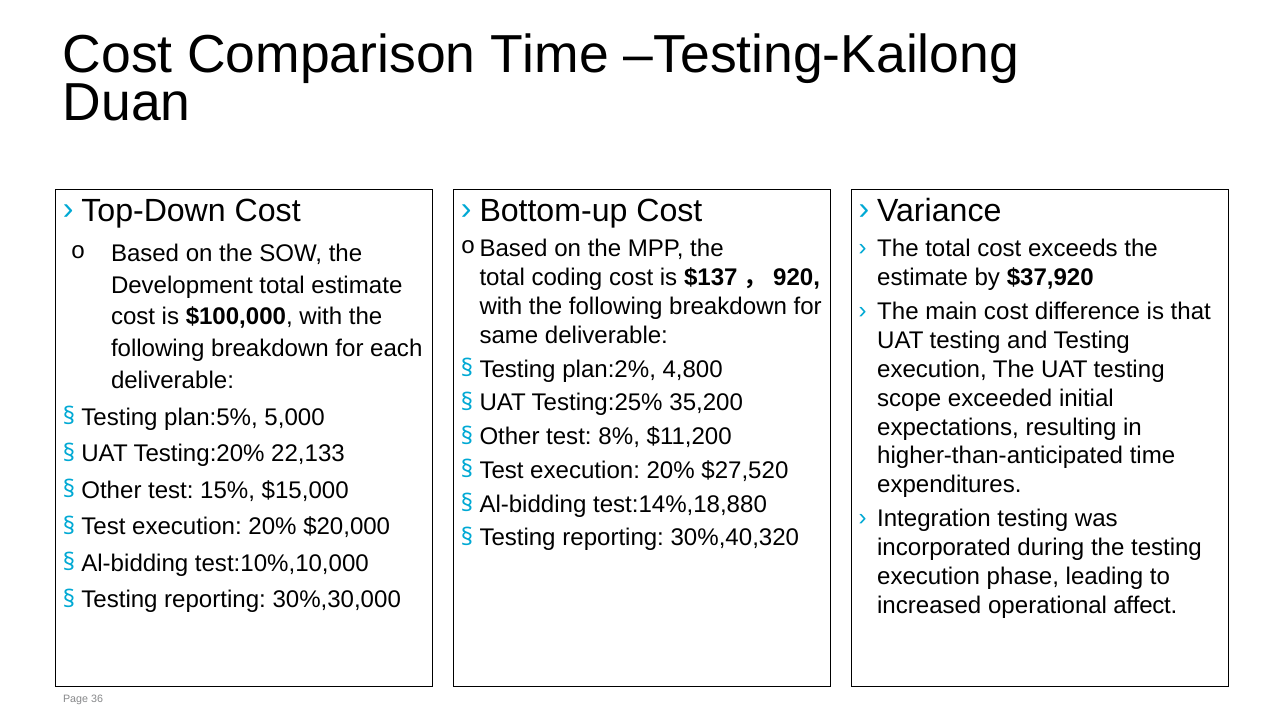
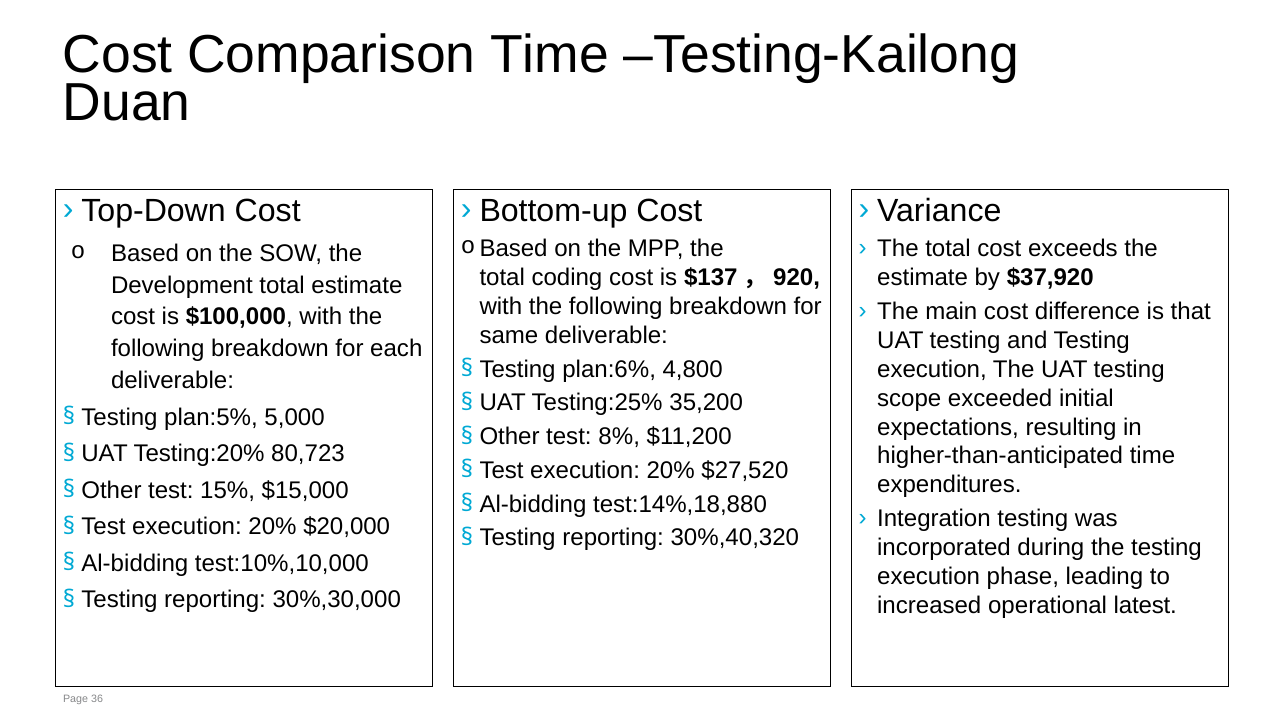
plan:2%: plan:2% -> plan:6% (609, 369)
22,133: 22,133 -> 80,723 (308, 454)
affect: affect -> latest (1145, 605)
